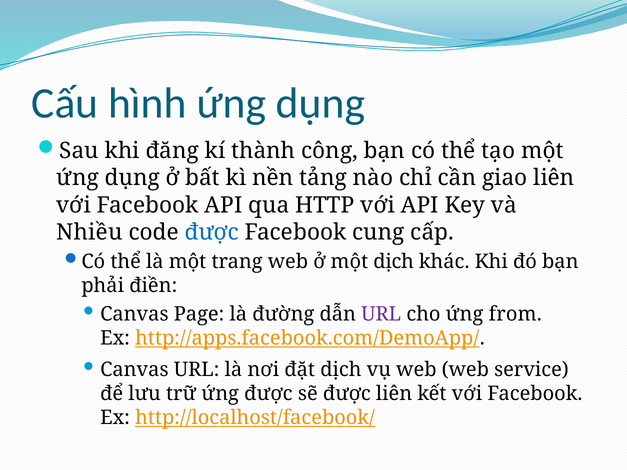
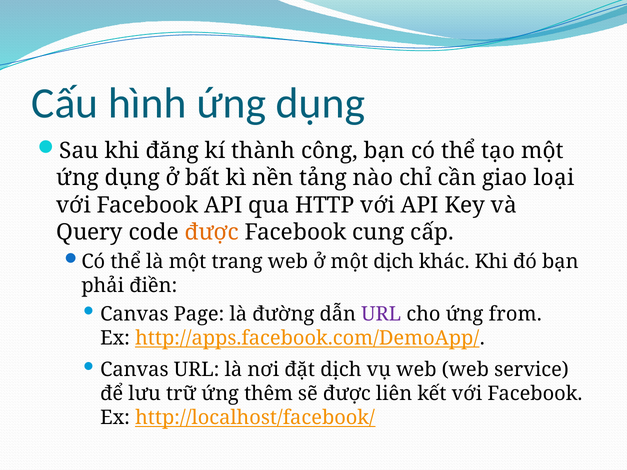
giao liên: liên -> loại (554, 178)
Nhiều: Nhiều -> Query (90, 232)
được colour: blue -> orange (212, 232)
ứng được: được -> thêm (269, 394)
